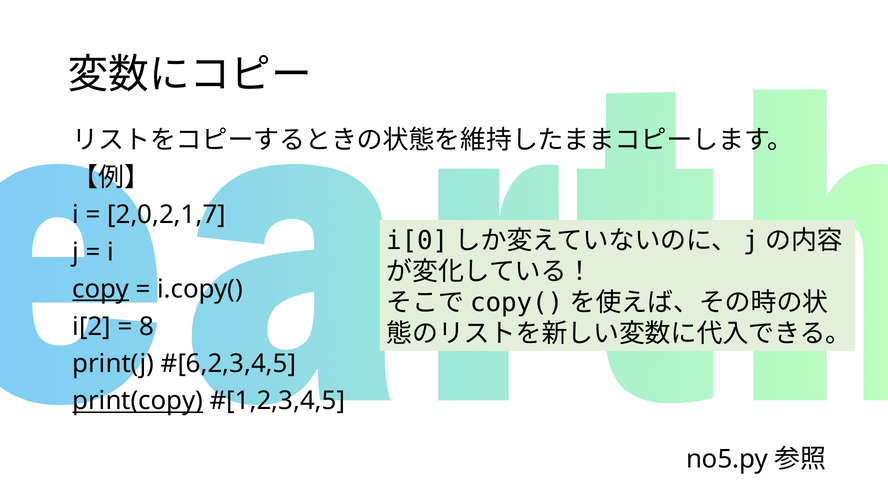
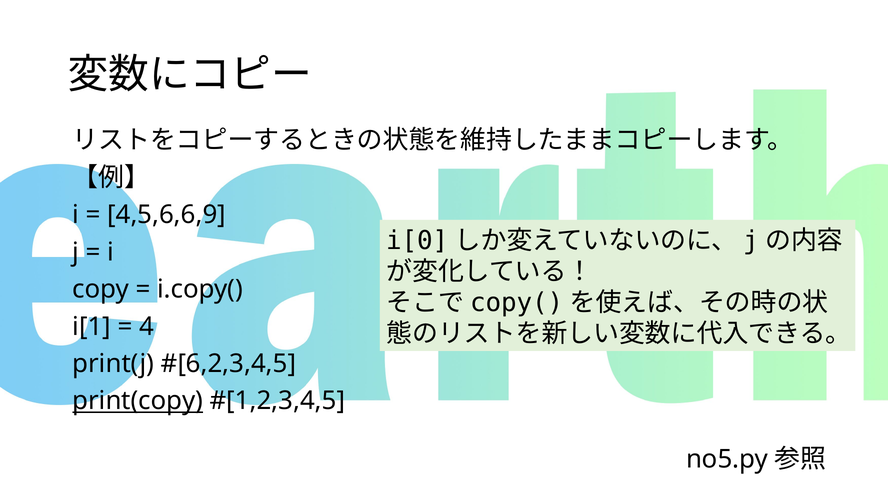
2,0,2,1,7: 2,0,2,1,7 -> 4,5,6,6,9 (167, 215)
copy underline: present -> none (101, 289)
i[2: i[2 -> i[1 (92, 326)
8: 8 -> 4 (146, 326)
